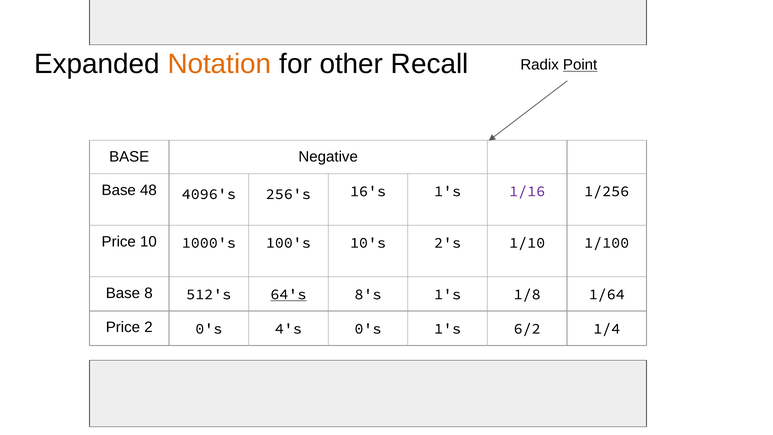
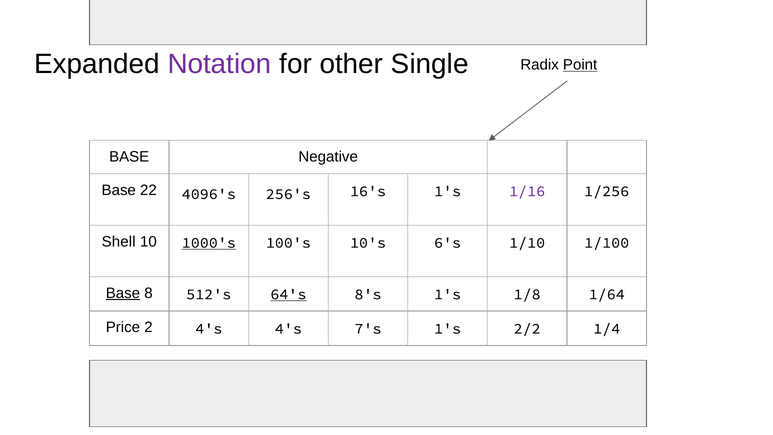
Notation colour: orange -> purple (220, 64)
Recall: Recall -> Single (430, 64)
48: 48 -> 22 (148, 190)
Price: Price -> Shell (119, 241)
1000's underline: none -> present (209, 243)
2's: 2's -> 6's (448, 243)
Base underline: none -> present (123, 293)
2 0's: 0's -> 4's (209, 329)
4's 0's: 0's -> 7's (368, 329)
6/2: 6/2 -> 2/2 (527, 329)
